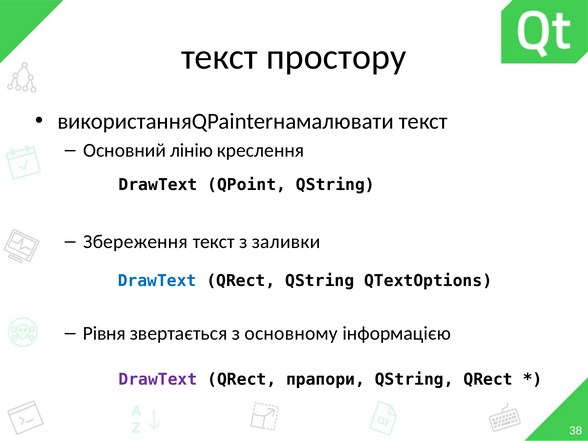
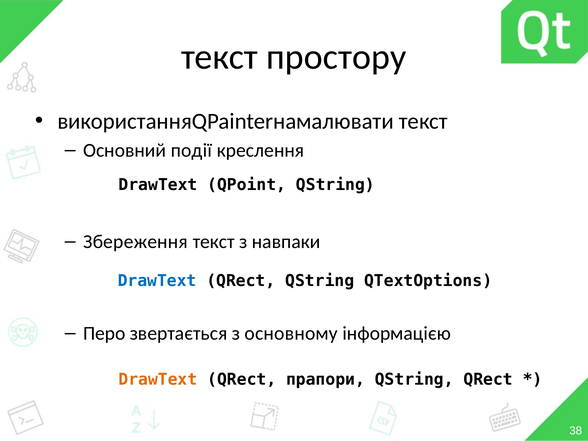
лінію: лінію -> події (191, 150)
заливки: заливки -> навпаки (286, 242)
Рівня: Рівня -> Перо (104, 333)
DrawText colour: purple -> orange (158, 380)
